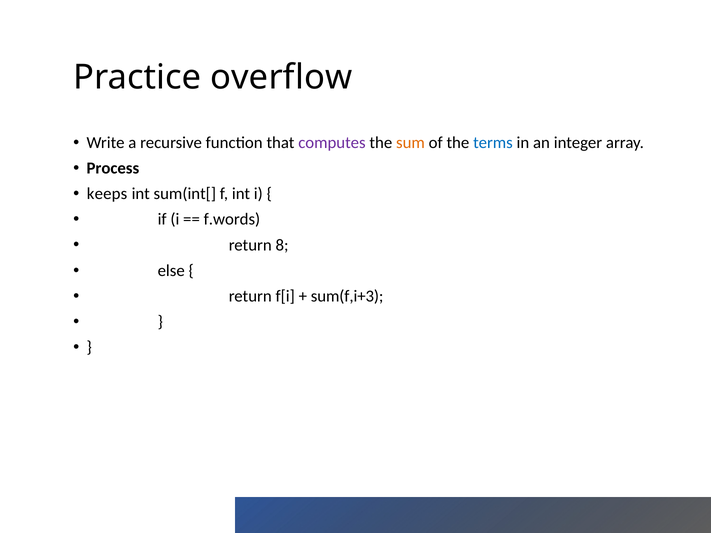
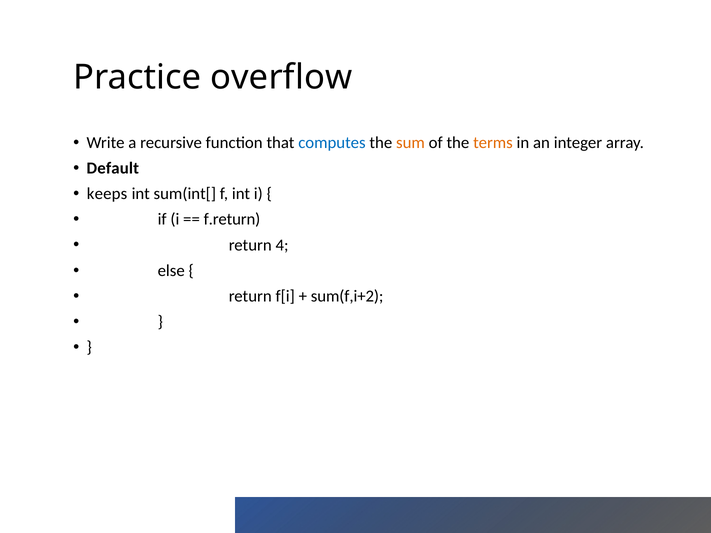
computes colour: purple -> blue (332, 143)
terms colour: blue -> orange (493, 143)
Process: Process -> Default (113, 168)
f.words: f.words -> f.return (232, 220)
8: 8 -> 4 (282, 245)
sum(f,i+3: sum(f,i+3 -> sum(f,i+2 (347, 296)
